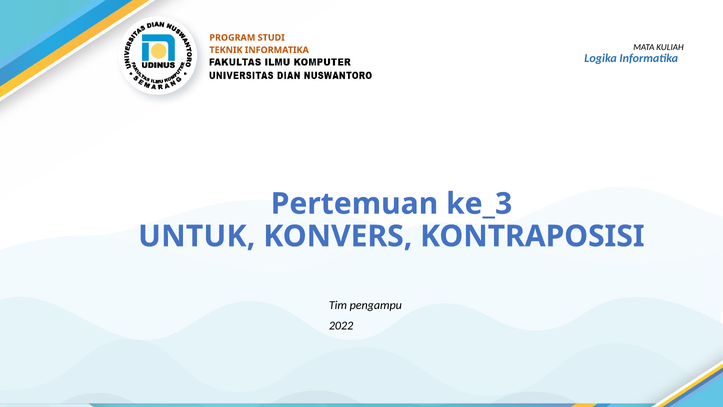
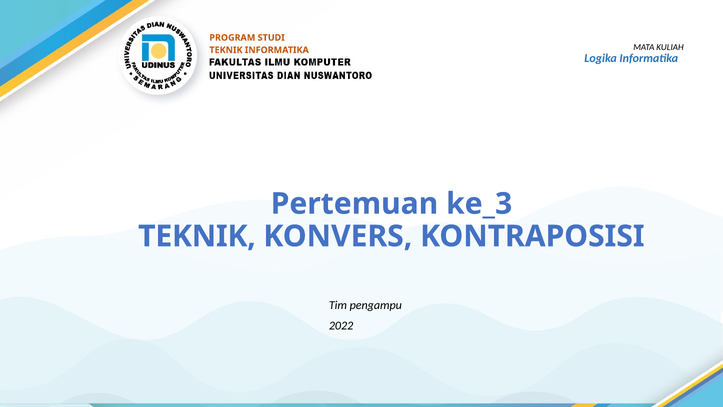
UNTUK: UNTUK -> TEKNIK (197, 236)
